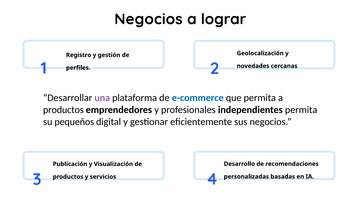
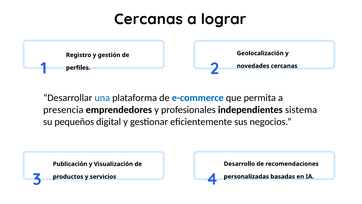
Negocios: Negocios -> Cercanas (148, 19)
una colour: purple -> blue (102, 98)
productos: productos -> presencia (63, 110)
independientes permita: permita -> sistema (301, 110)
